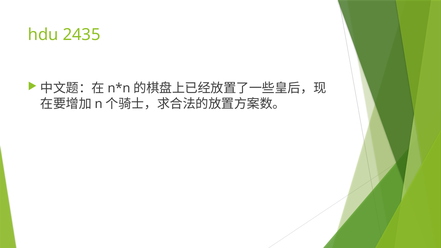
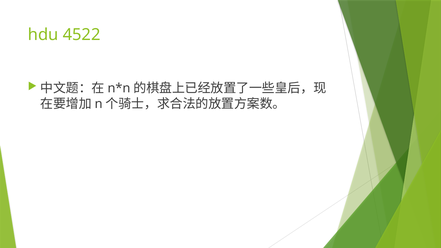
2435: 2435 -> 4522 (82, 35)
